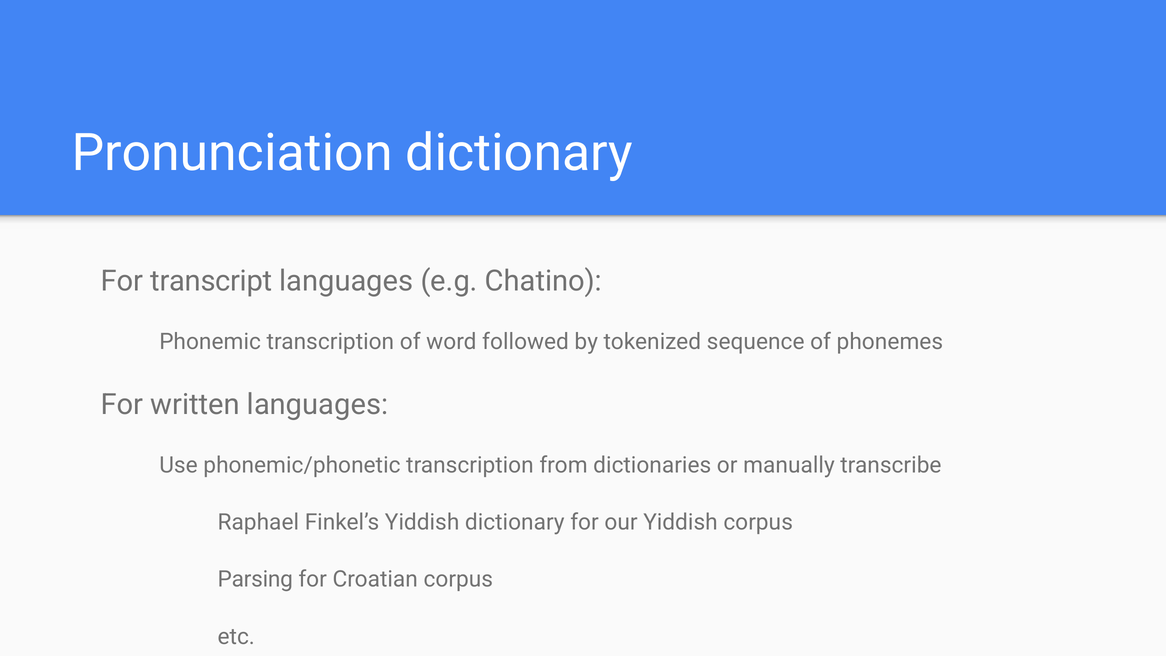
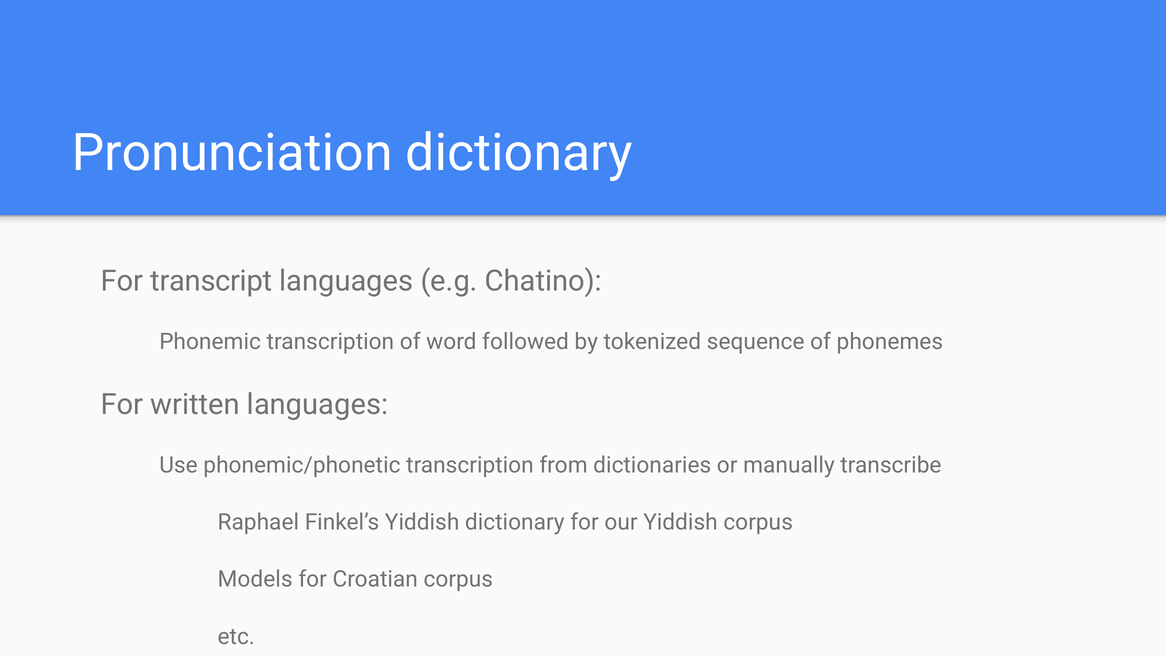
Parsing: Parsing -> Models (255, 579)
